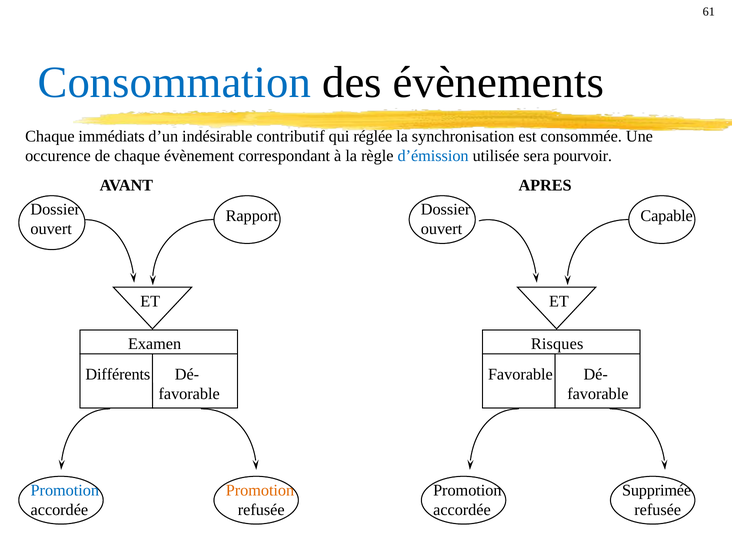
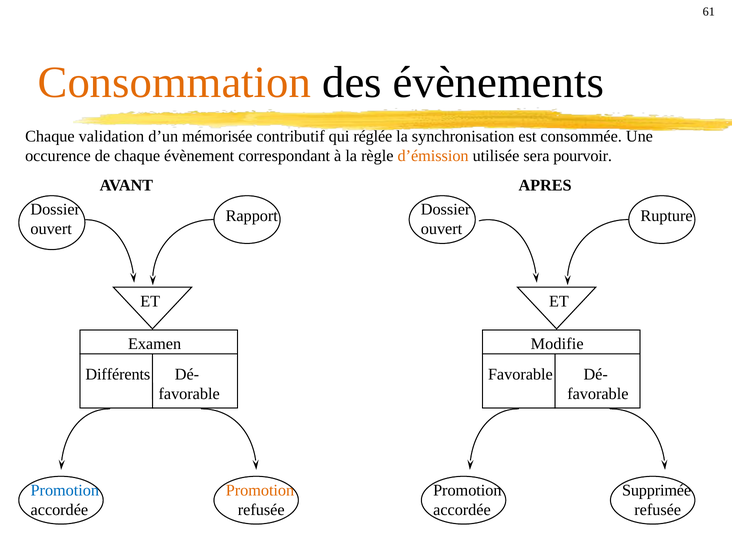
Consommation colour: blue -> orange (174, 82)
immédiats: immédiats -> validation (111, 136)
indésirable: indésirable -> mémorisée (217, 136)
d’émission colour: blue -> orange (433, 156)
Capable: Capable -> Rupture (667, 216)
Risques: Risques -> Modifie (557, 344)
